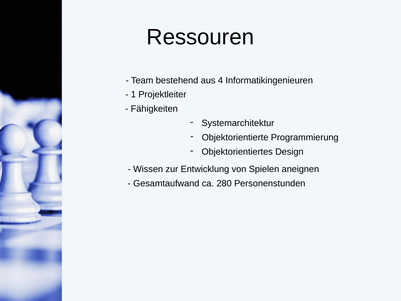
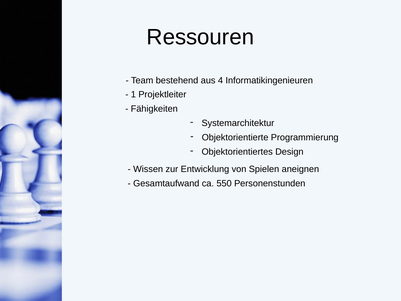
280: 280 -> 550 (224, 183)
